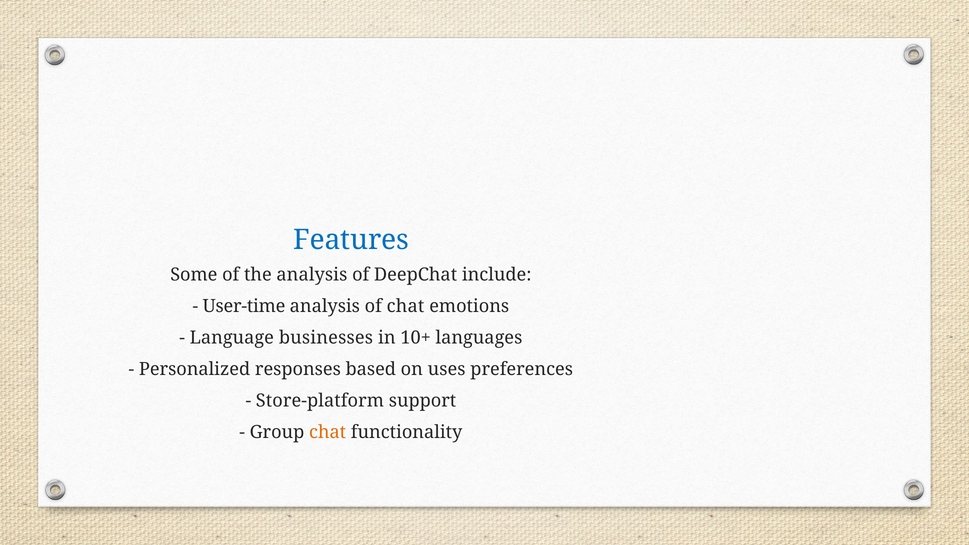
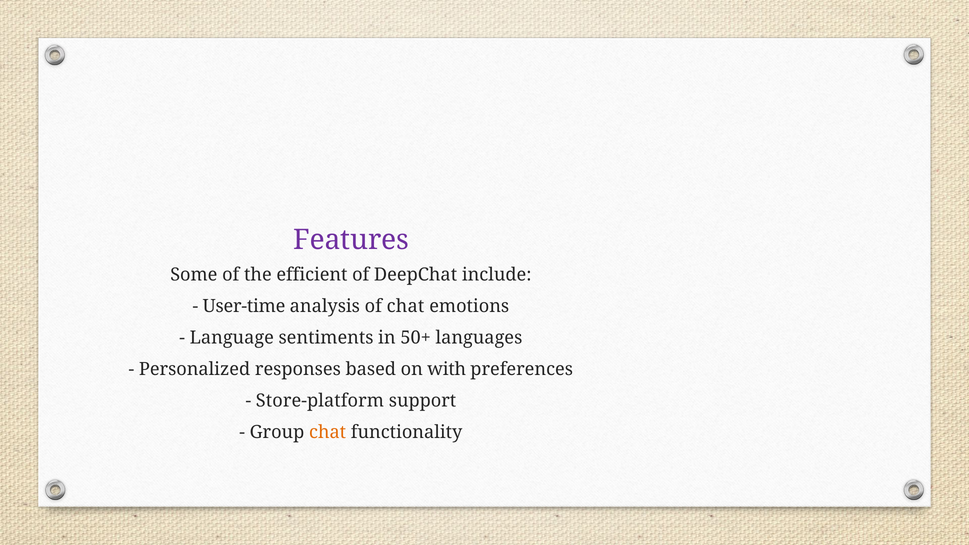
Features colour: blue -> purple (351, 240)
the analysis: analysis -> efficient (312, 275)
businesses: businesses -> sentiments (326, 338)
10+: 10+ -> 50+ (416, 338)
uses: uses -> with (447, 369)
